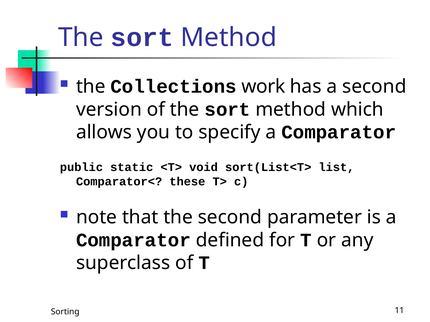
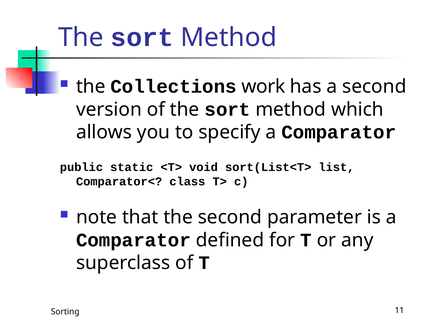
these: these -> class (187, 182)
